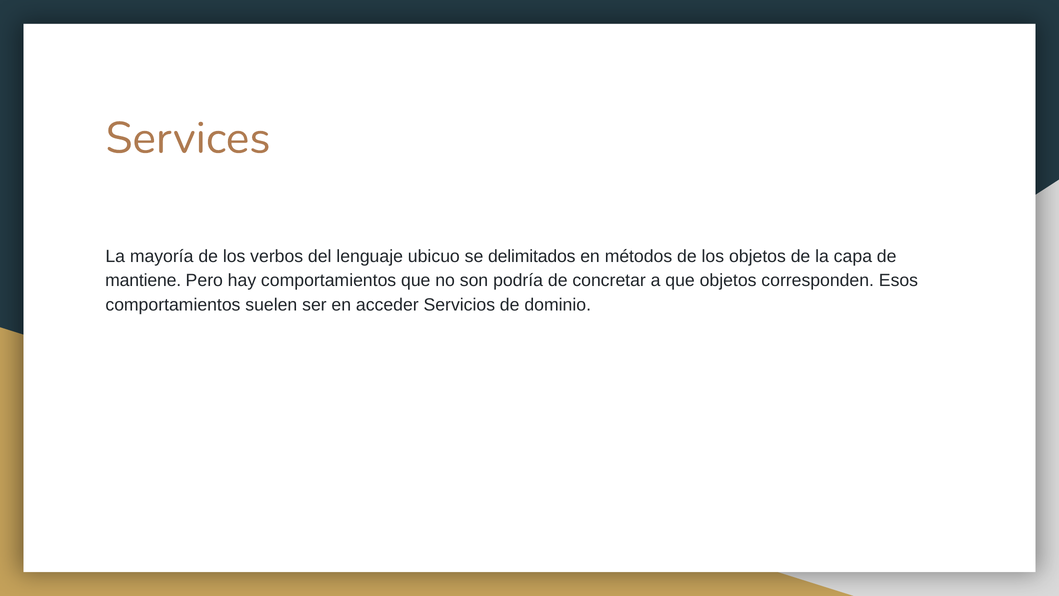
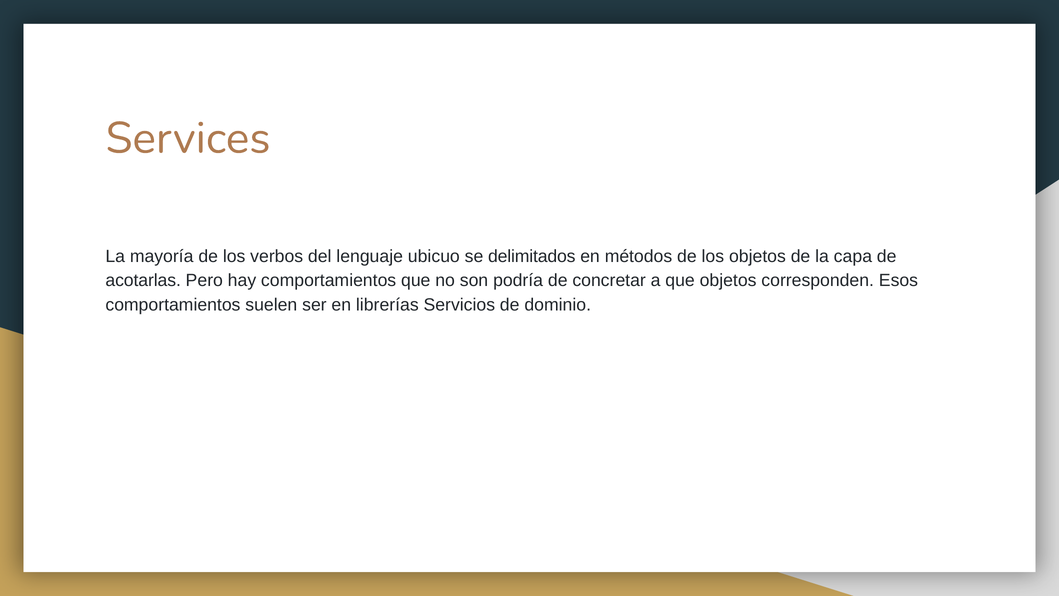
mantiene: mantiene -> acotarlas (143, 280)
acceder: acceder -> librerías (387, 305)
